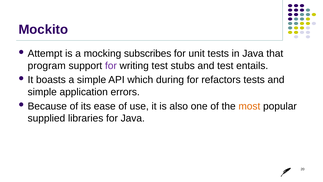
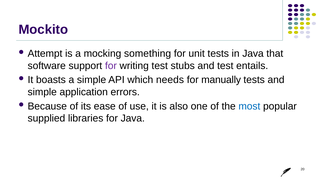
subscribes: subscribes -> something (148, 54)
program: program -> software (47, 66)
during: during -> needs (170, 80)
refactors: refactors -> manually (221, 80)
most colour: orange -> blue (249, 106)
